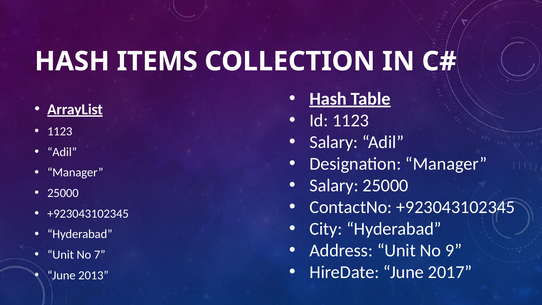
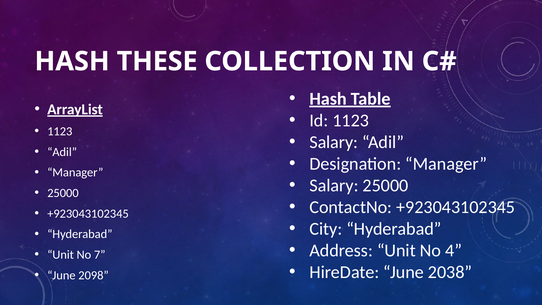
ITEMS: ITEMS -> THESE (157, 61)
9: 9 -> 4 (454, 250)
2017: 2017 -> 2038 (450, 272)
2013: 2013 -> 2098 (93, 275)
